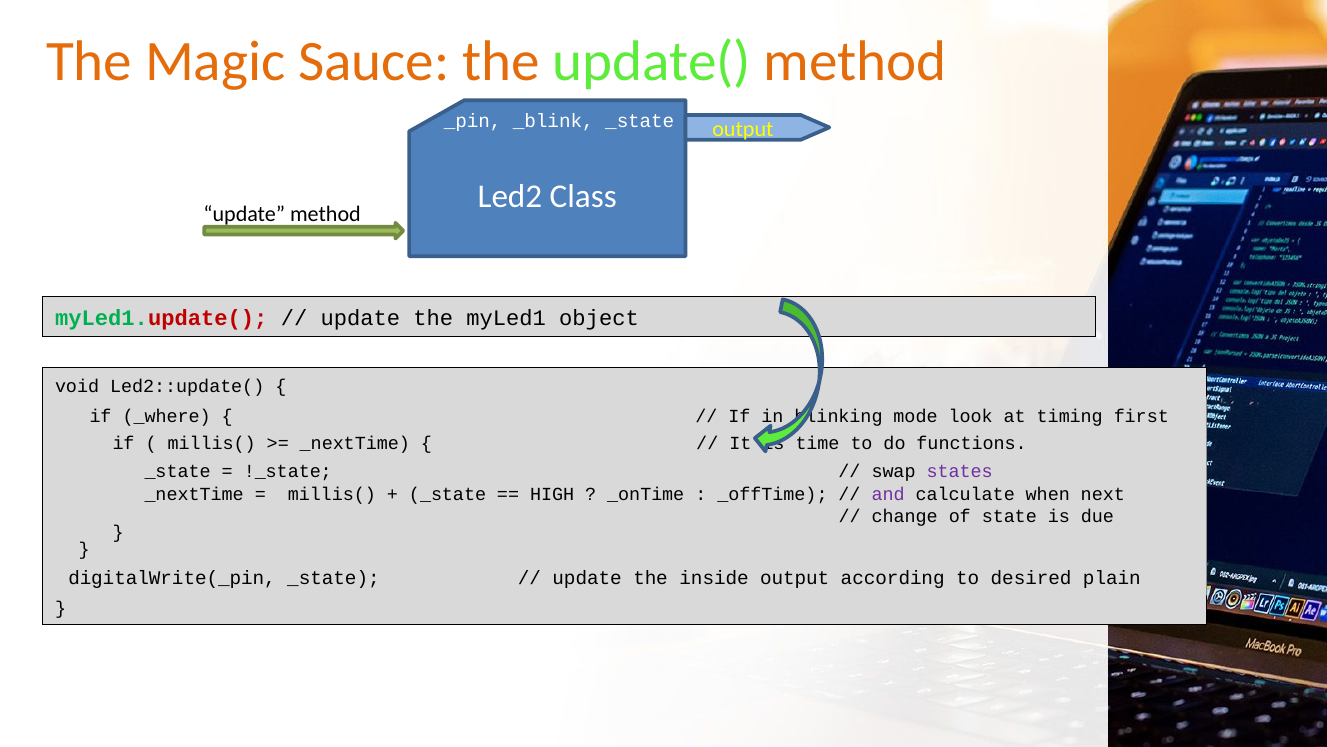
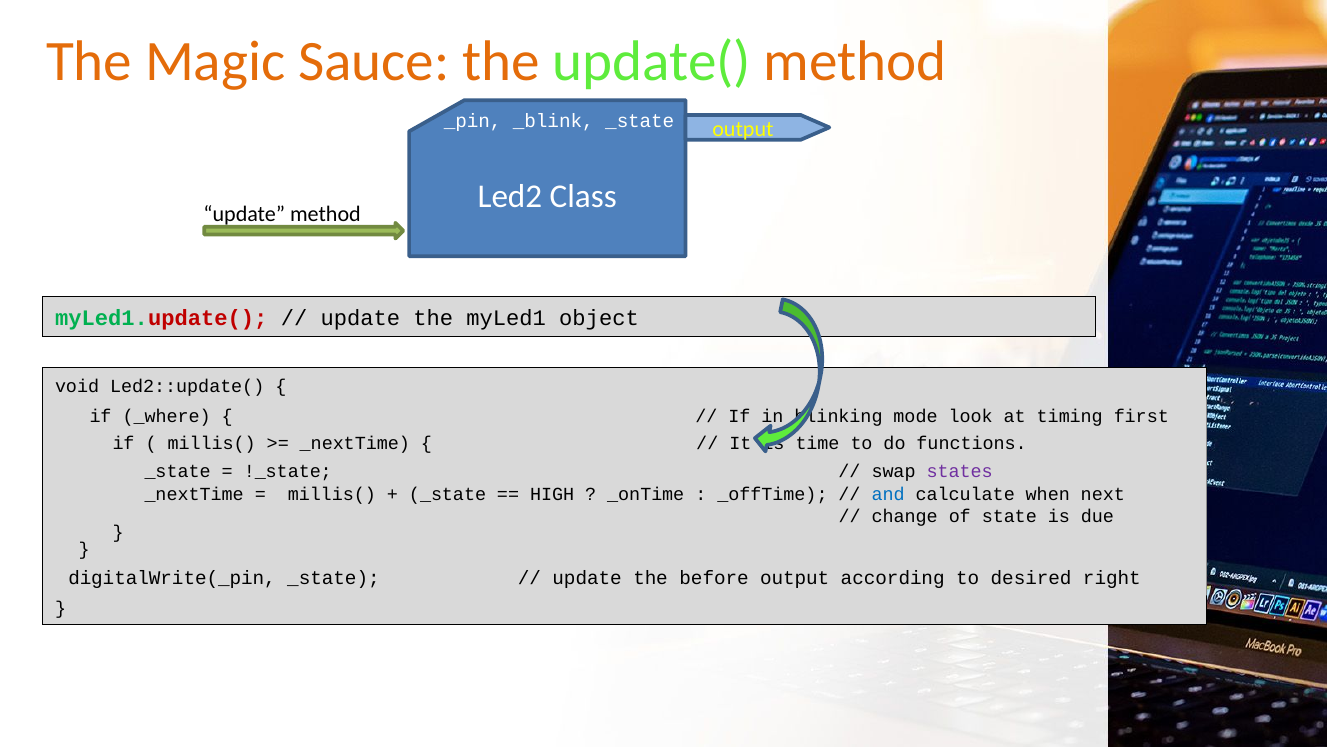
and colour: purple -> blue (888, 494)
inside: inside -> before (714, 578)
plain: plain -> right (1112, 578)
